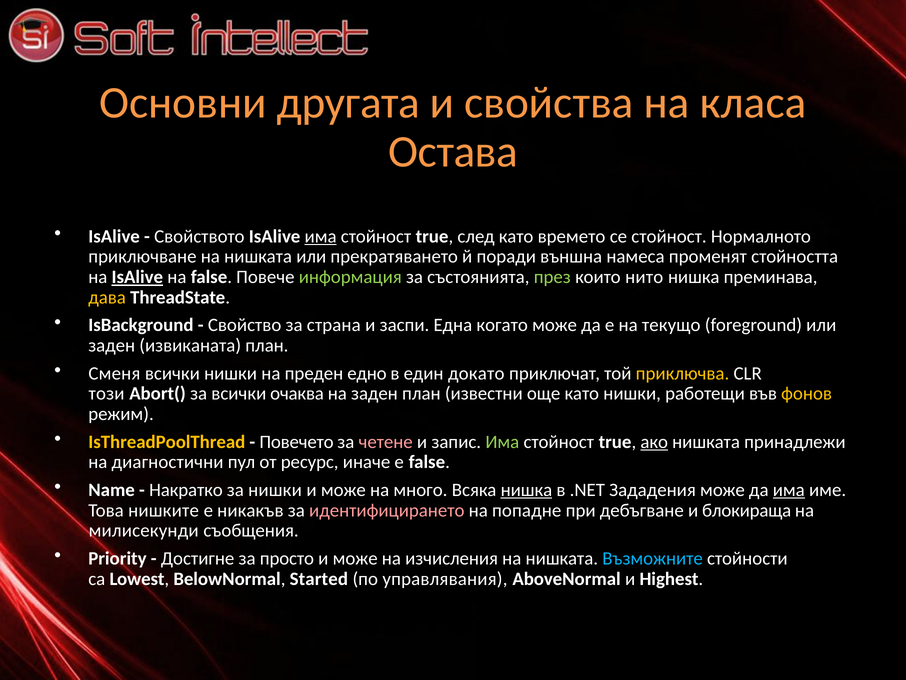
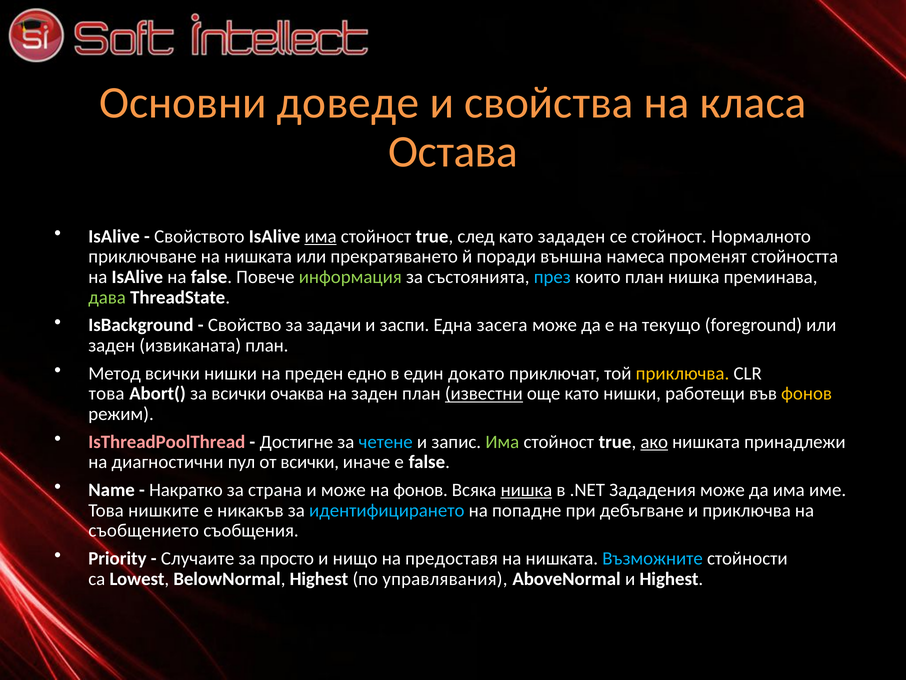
другата: другата -> доведе (348, 103)
времето: времето -> зададен (571, 236)
IsAlive underline: present -> none (137, 277)
през colour: light green -> light blue (552, 277)
които нито: нито -> план (644, 277)
дава colour: yellow -> light green (107, 297)
страна: страна -> задачи (334, 325)
когато: когато -> засега (502, 325)
Сменя: Сменя -> Метод (115, 373)
този: този -> това (107, 393)
известни underline: none -> present (484, 393)
IsThreadPoolThread colour: yellow -> pink (167, 441)
Повечето: Повечето -> Достигне (296, 441)
четене colour: pink -> light blue (386, 441)
от ресурс: ресурс -> всички (310, 462)
за нишки: нишки -> страна (275, 490)
на много: много -> фонов (421, 490)
има underline: present -> none (789, 490)
идентифицирането colour: pink -> light blue (387, 510)
и блокираща: блокираща -> приключва (747, 510)
милисекунди: милисекунди -> съобщението (144, 530)
Достигне: Достигне -> Случаите (198, 558)
може: може -> нищо (355, 558)
изчисления: изчисления -> предоставя (452, 558)
BelowNormal Started: Started -> Highest (319, 578)
